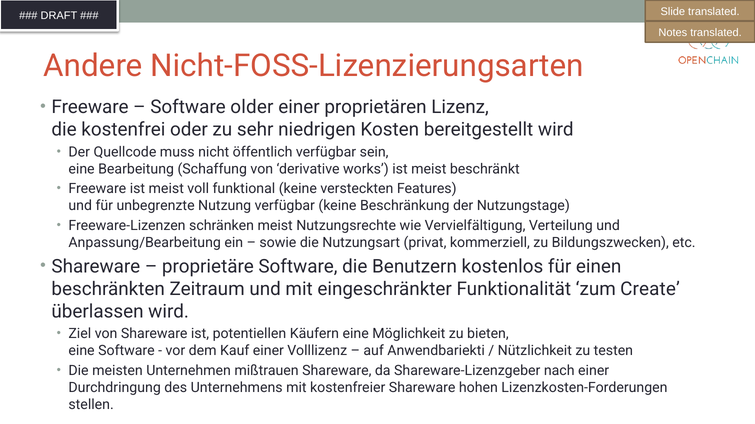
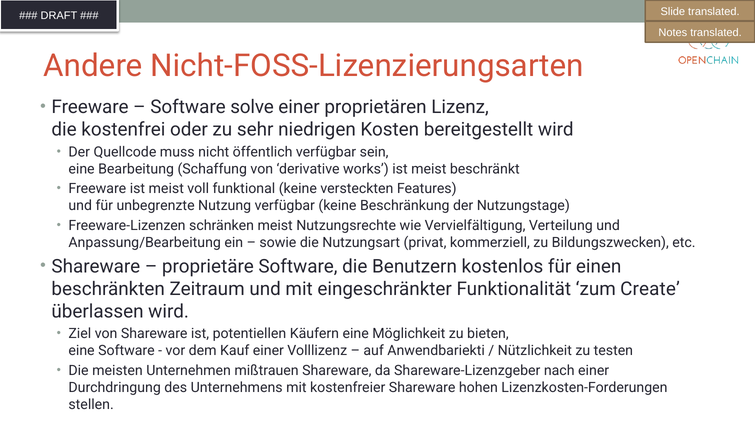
older: older -> solve (252, 107)
